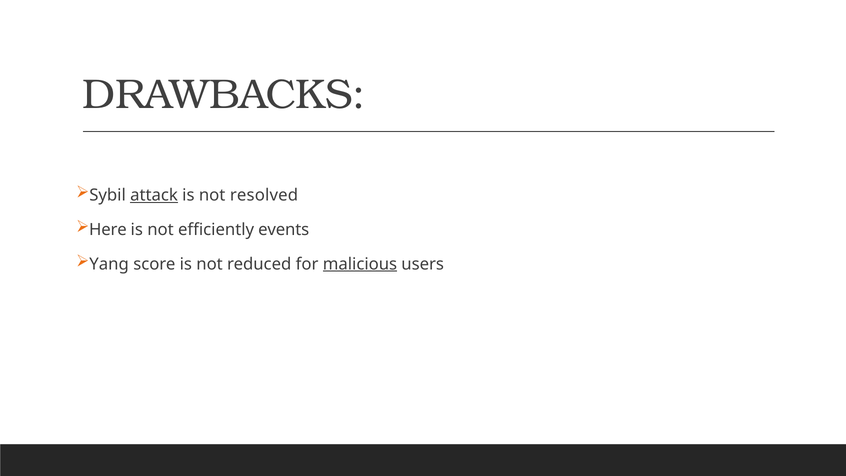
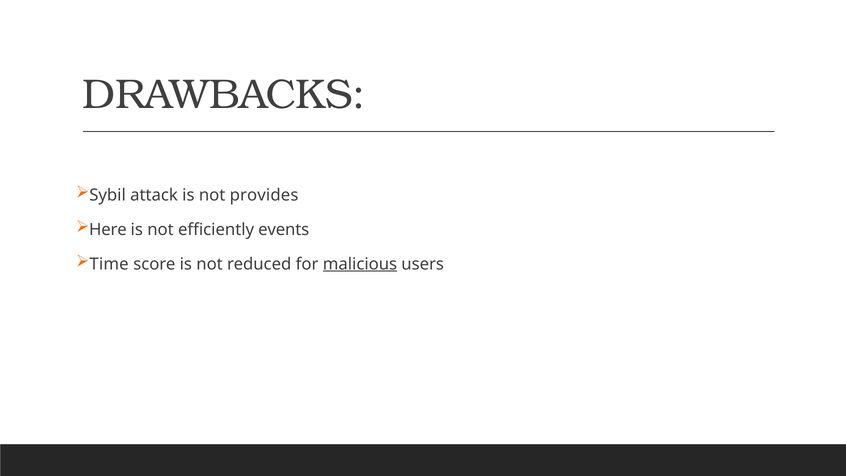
attack underline: present -> none (154, 195)
resolved: resolved -> provides (264, 195)
Yang: Yang -> Time (109, 264)
